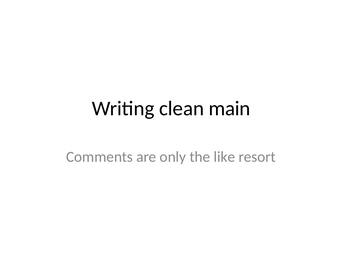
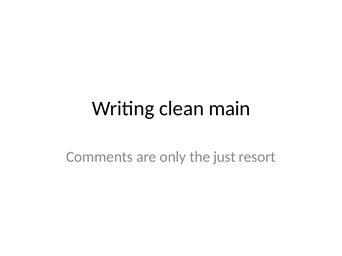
like: like -> just (225, 157)
